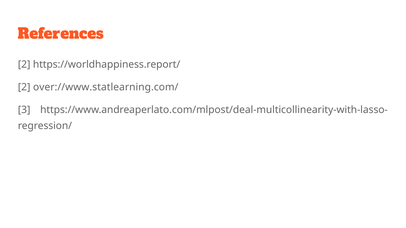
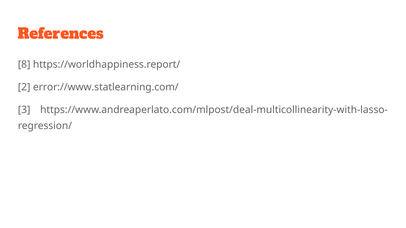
2: 2 -> 8 (24, 65)
over://www.statlearning.com/: over://www.statlearning.com/ -> error://www.statlearning.com/ (106, 87)
